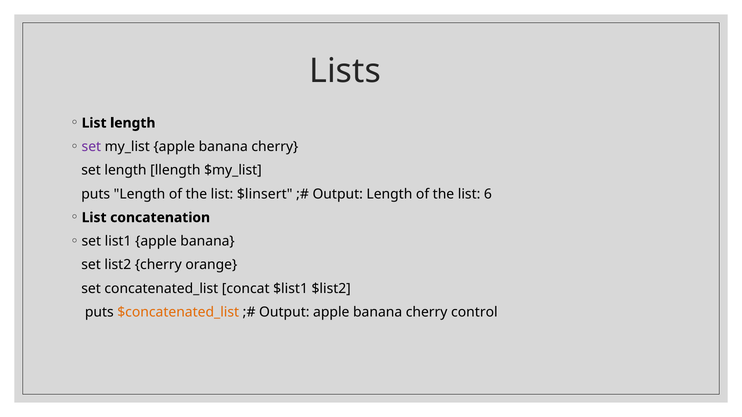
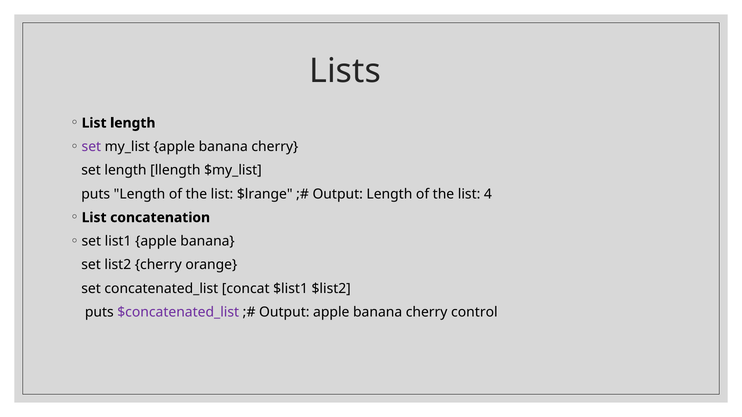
$linsert: $linsert -> $lrange (265, 194)
6: 6 -> 4 (488, 194)
$concatenated_list colour: orange -> purple (178, 312)
